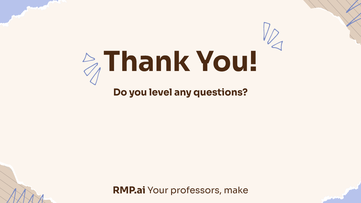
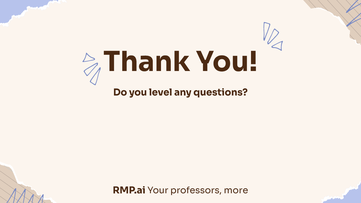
make: make -> more (236, 190)
